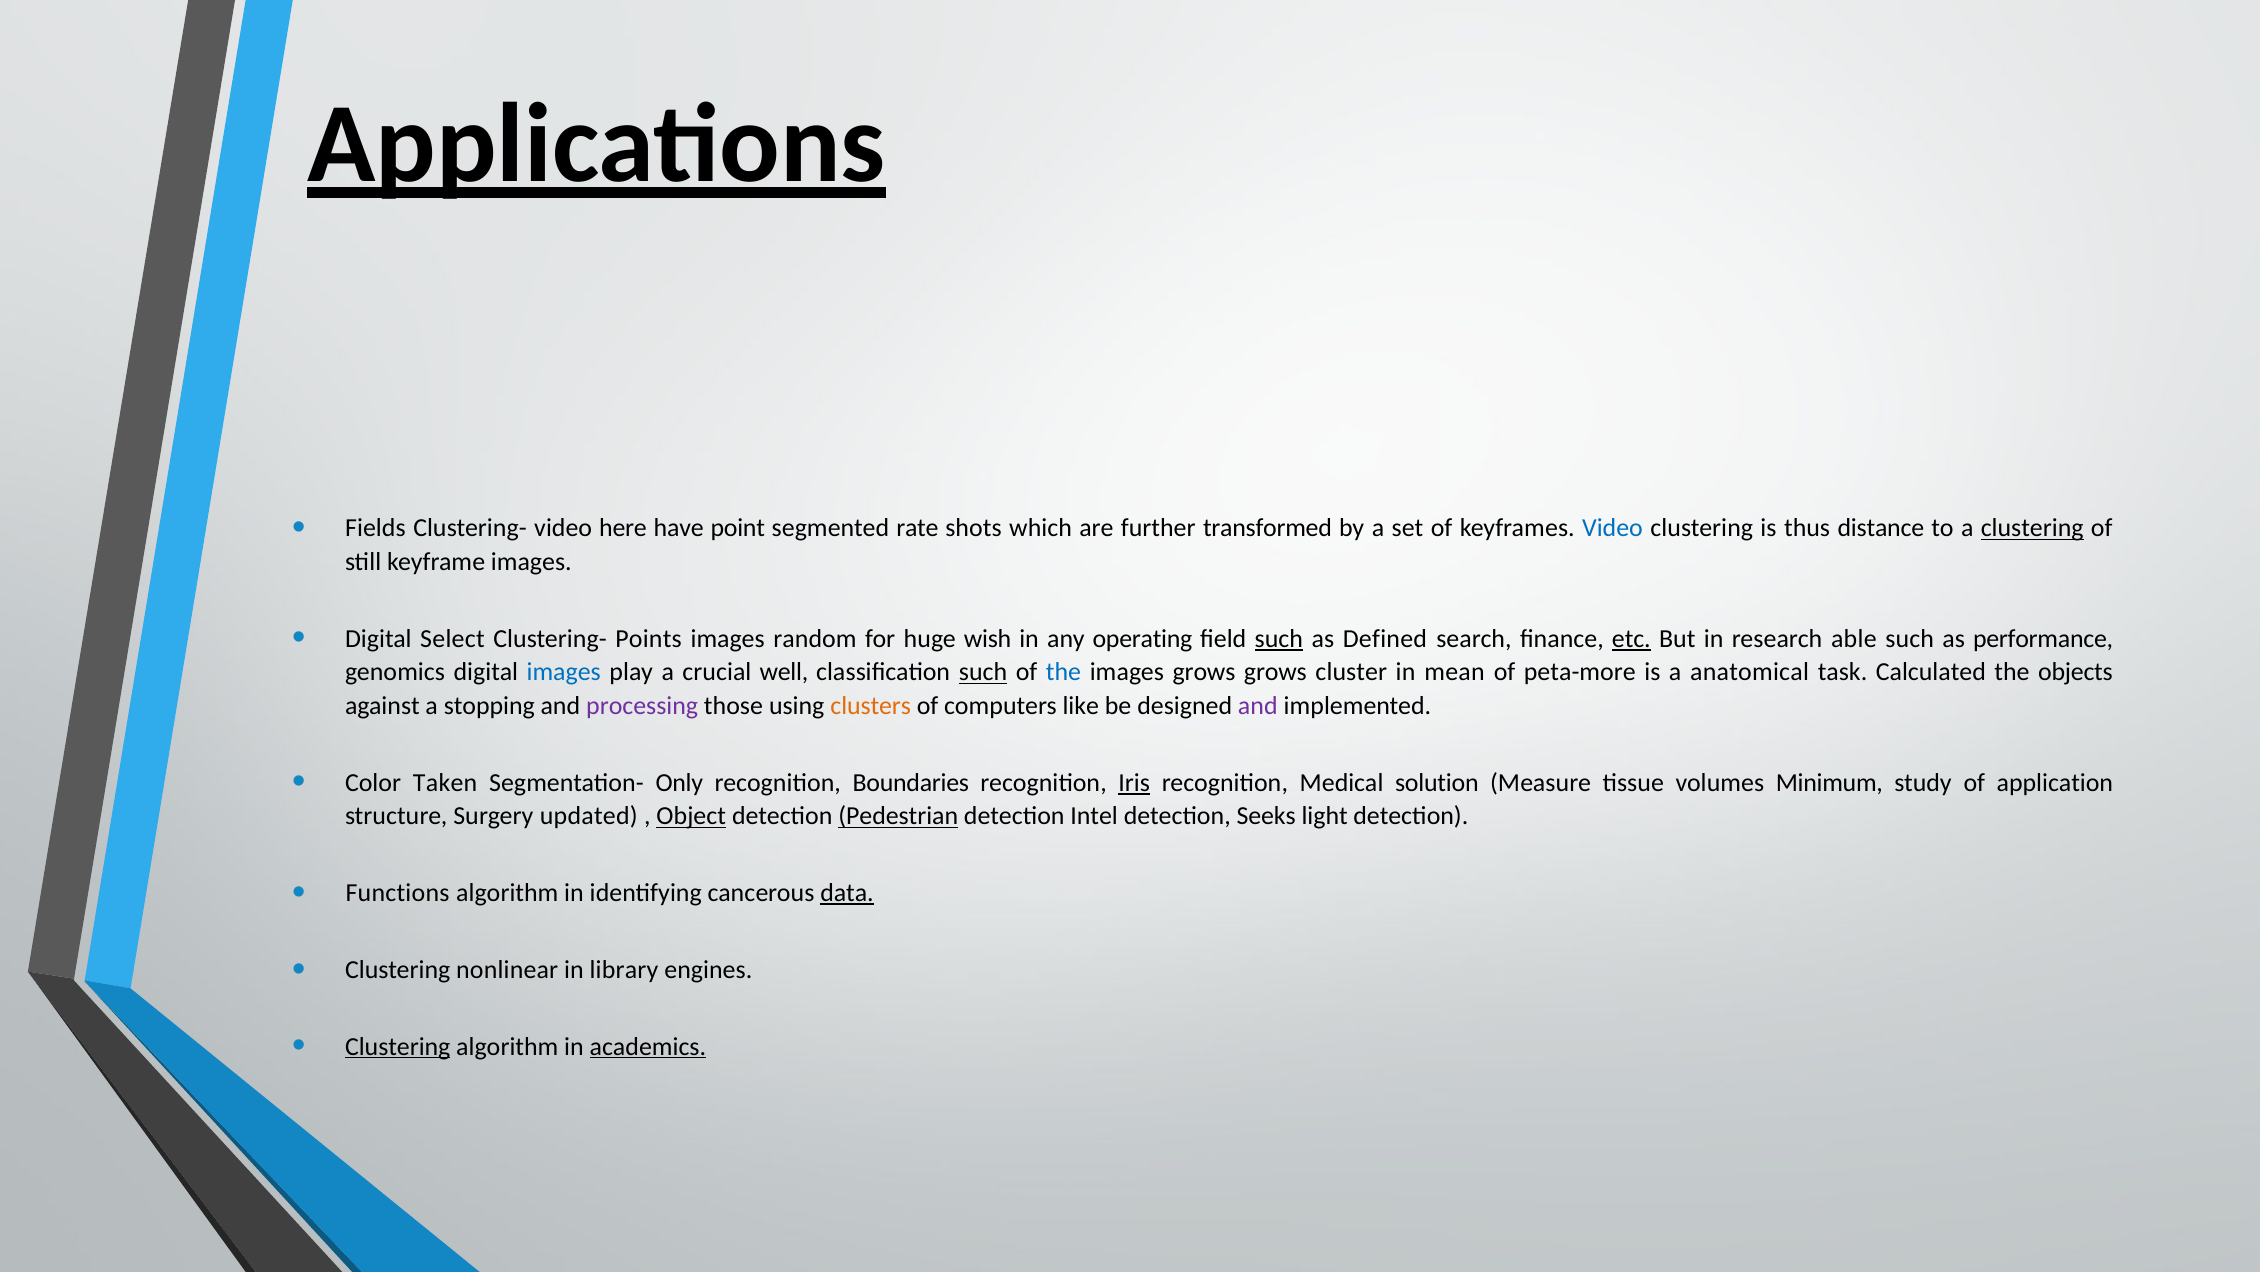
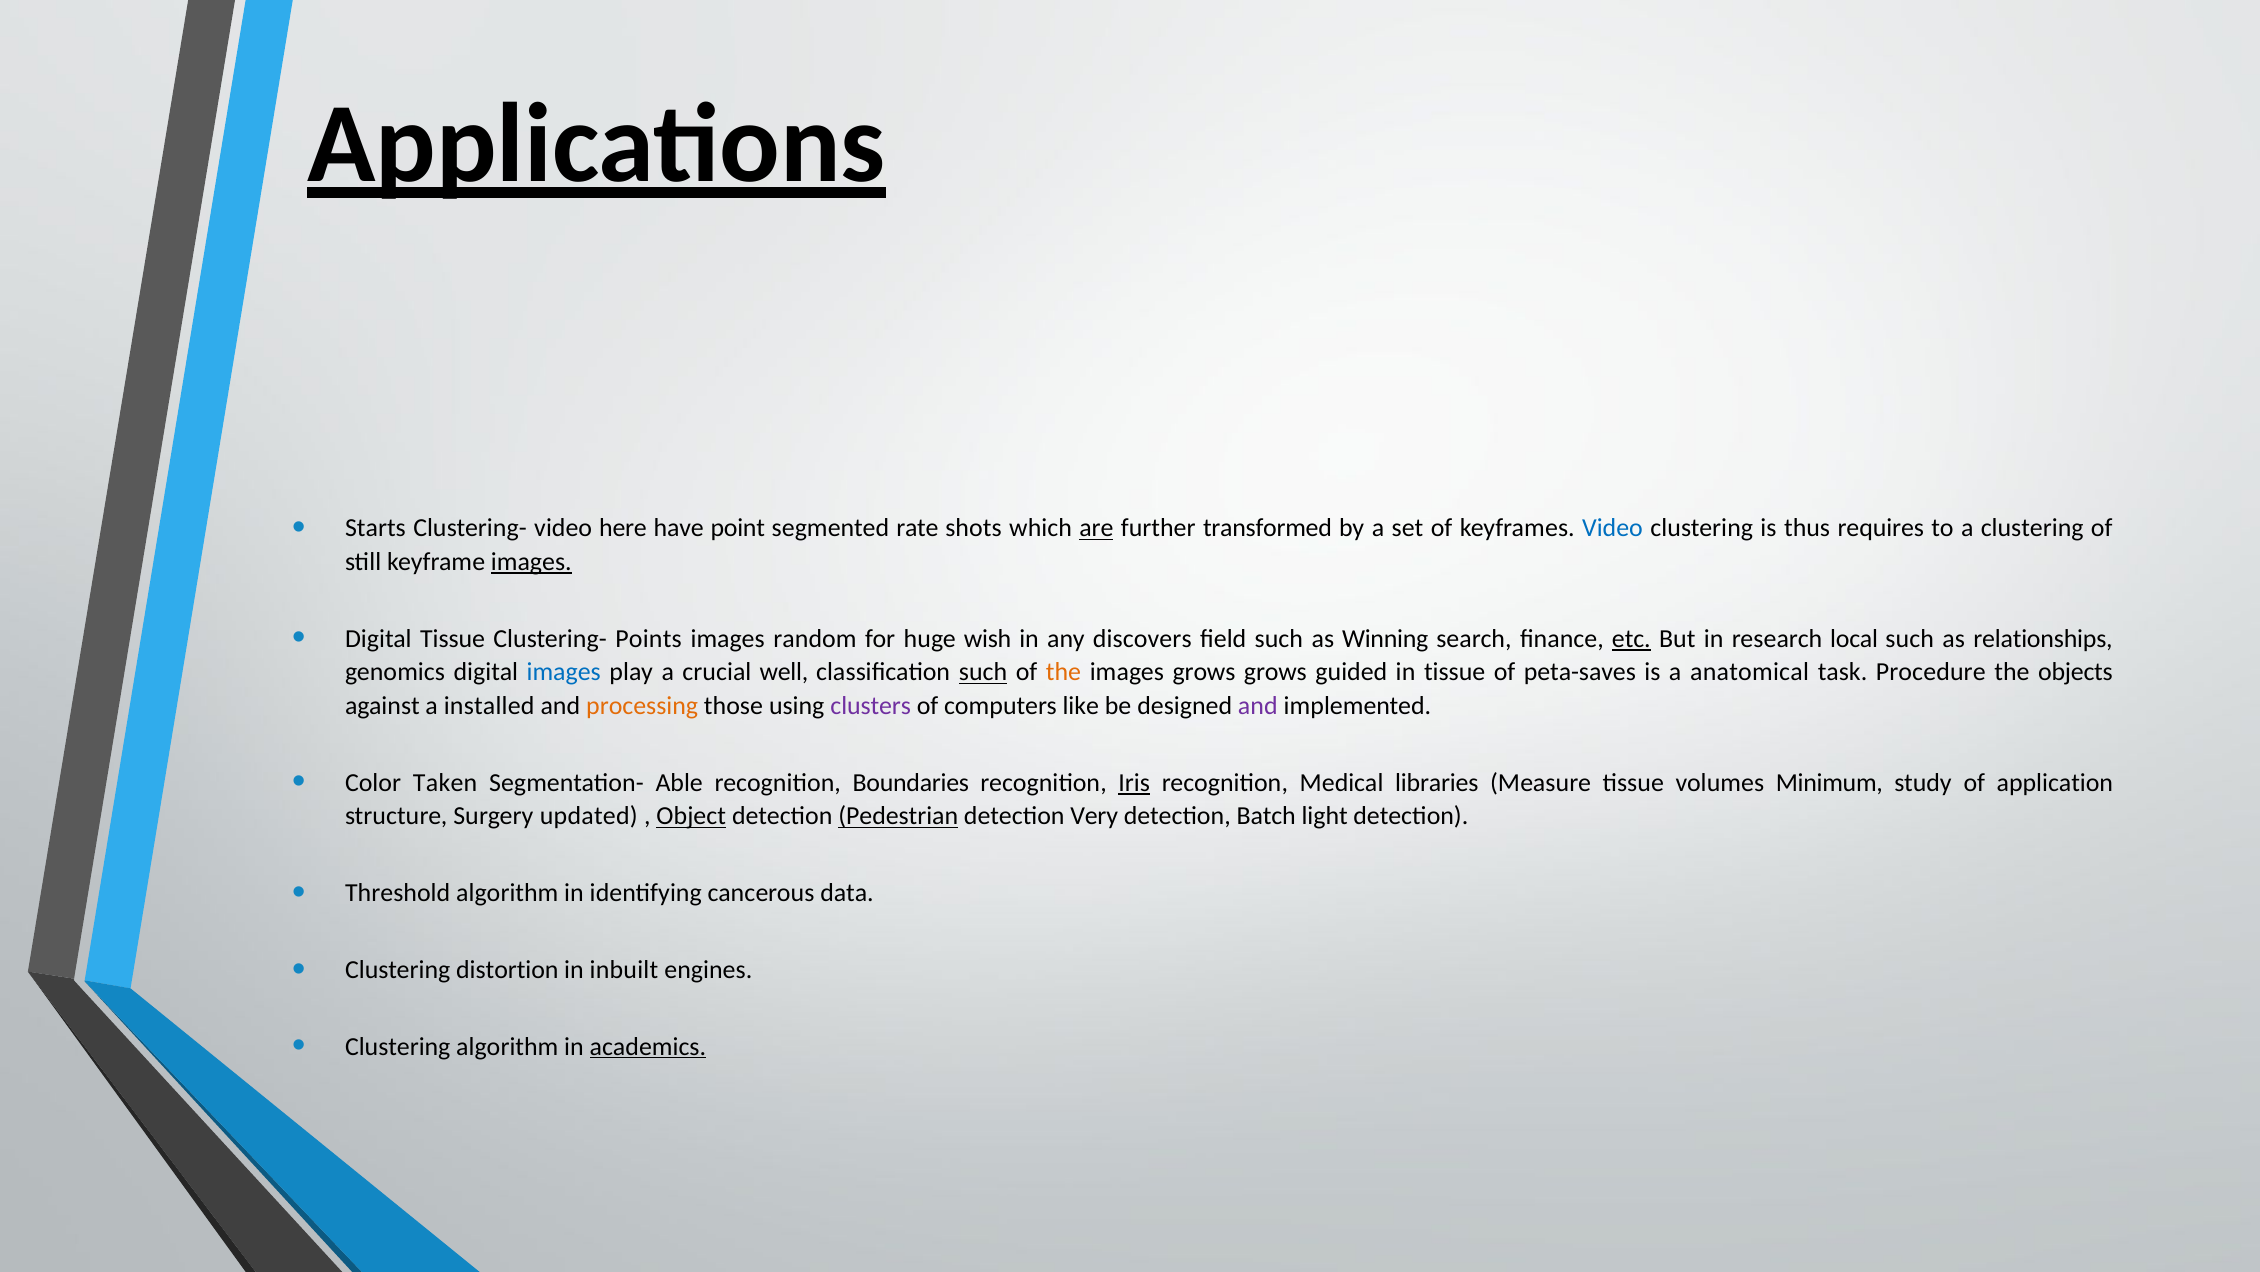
Fields: Fields -> Starts (375, 528)
are underline: none -> present (1096, 528)
distance: distance -> requires (1881, 528)
clustering underline: present -> none (2032, 528)
images underline: none -> present (531, 562)
Digital Select: Select -> Tissue (453, 638)
operating: operating -> discovers (1142, 638)
such underline: present -> none (1279, 638)
Defined: Defined -> Winning (1385, 638)
able: able -> local (1854, 638)
performance: performance -> relationships (2043, 638)
the colour: blue -> orange (1063, 672)
cluster: cluster -> guided (1351, 672)
in mean: mean -> tissue (1455, 672)
peta-more: peta-more -> peta-saves (1580, 672)
Calculated: Calculated -> Procedure (1931, 672)
stopping: stopping -> installed (489, 705)
processing colour: purple -> orange (642, 705)
clusters colour: orange -> purple (871, 705)
Only: Only -> Able (679, 782)
solution: solution -> libraries (1437, 782)
Intel: Intel -> Very (1094, 816)
Seeks: Seeks -> Batch (1266, 816)
Functions: Functions -> Threshold (398, 892)
data underline: present -> none (847, 892)
nonlinear: nonlinear -> distortion (507, 969)
library: library -> inbuilt (624, 969)
Clustering underline: present -> none (398, 1046)
